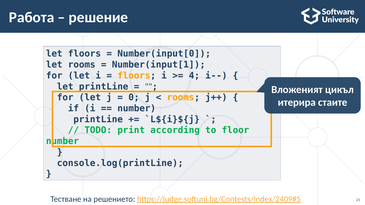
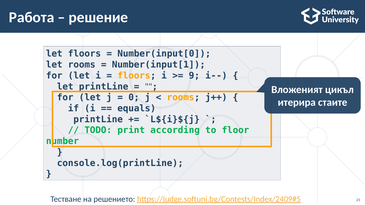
4: 4 -> 9 (194, 76)
number: number -> equals (137, 109)
